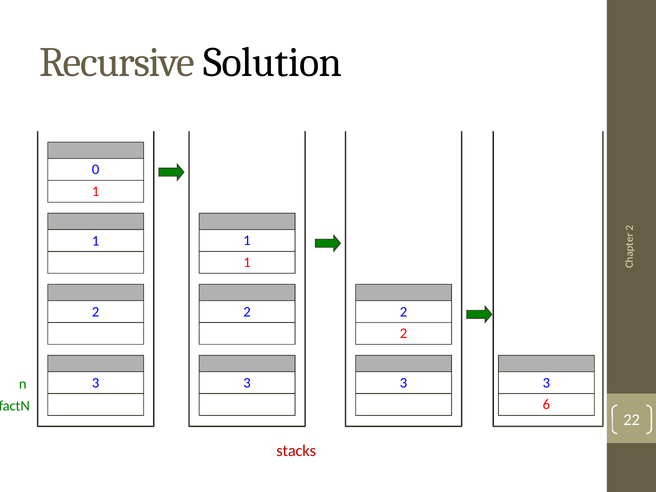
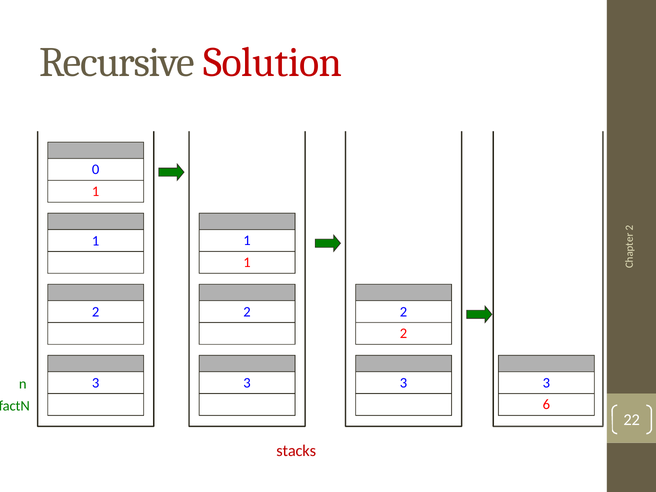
Solution colour: black -> red (273, 62)
